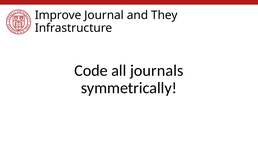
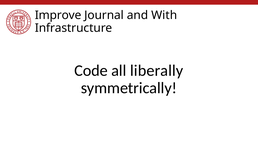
They: They -> With (164, 15)
journals: journals -> liberally (157, 71)
